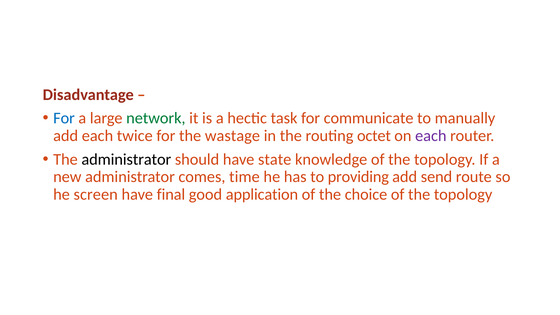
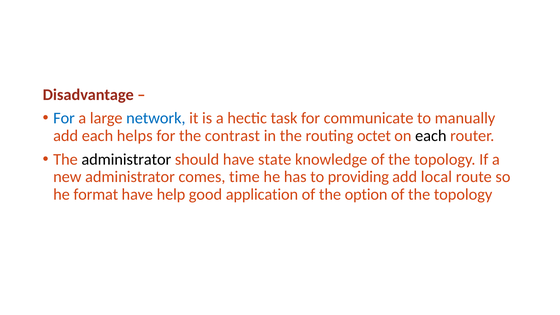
network colour: green -> blue (156, 118)
twice: twice -> helps (135, 136)
wastage: wastage -> contrast (232, 136)
each colour: purple -> black (431, 136)
send: send -> local (436, 177)
screen: screen -> format (96, 195)
final: final -> help (171, 195)
choice: choice -> option (366, 195)
